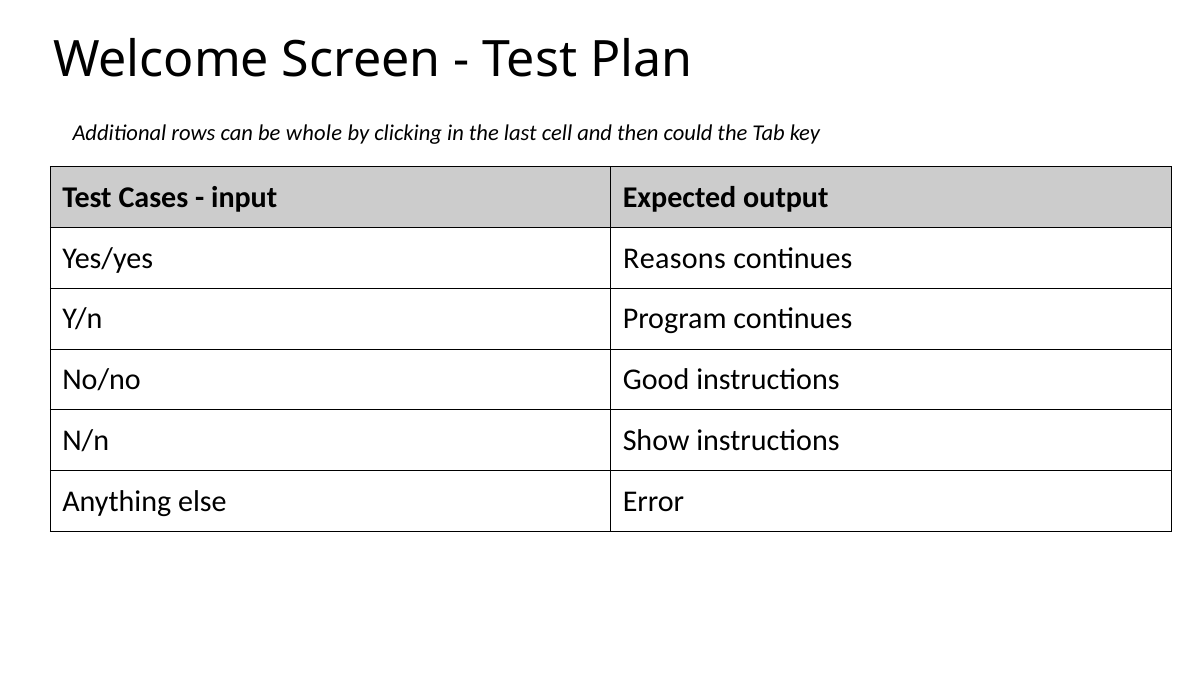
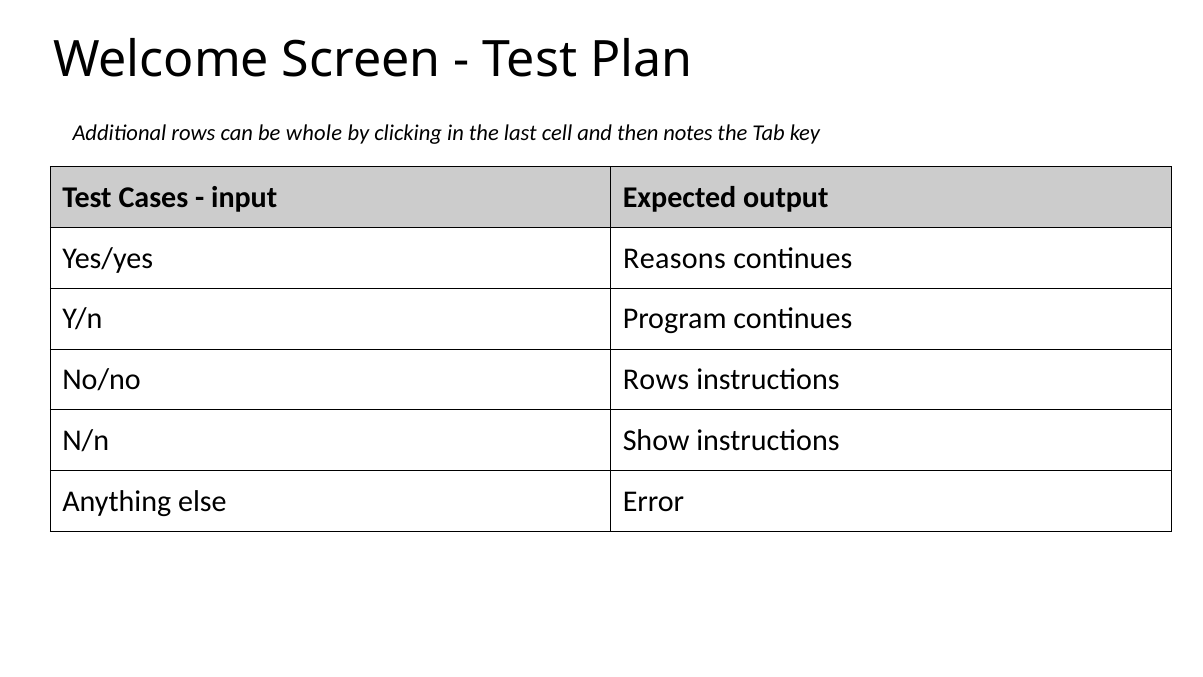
could: could -> notes (688, 133)
No/no Good: Good -> Rows (656, 380)
